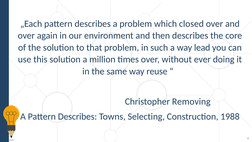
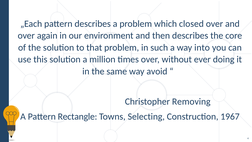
lead: lead -> into (202, 47)
reuse: reuse -> avoid (157, 71)
A Pattern Describes: Describes -> Rectangle (77, 116)
1988: 1988 -> 1967 (230, 116)
